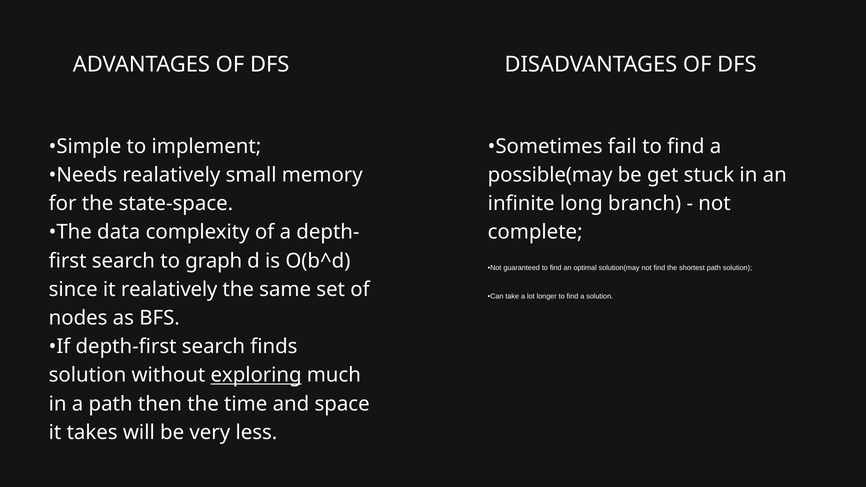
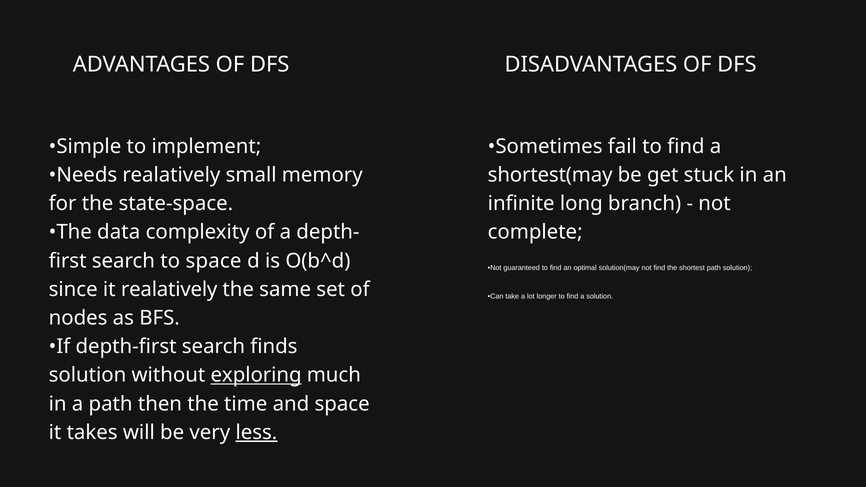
possible(may: possible(may -> shortest(may (550, 175)
to graph: graph -> space (214, 261)
less underline: none -> present (256, 433)
